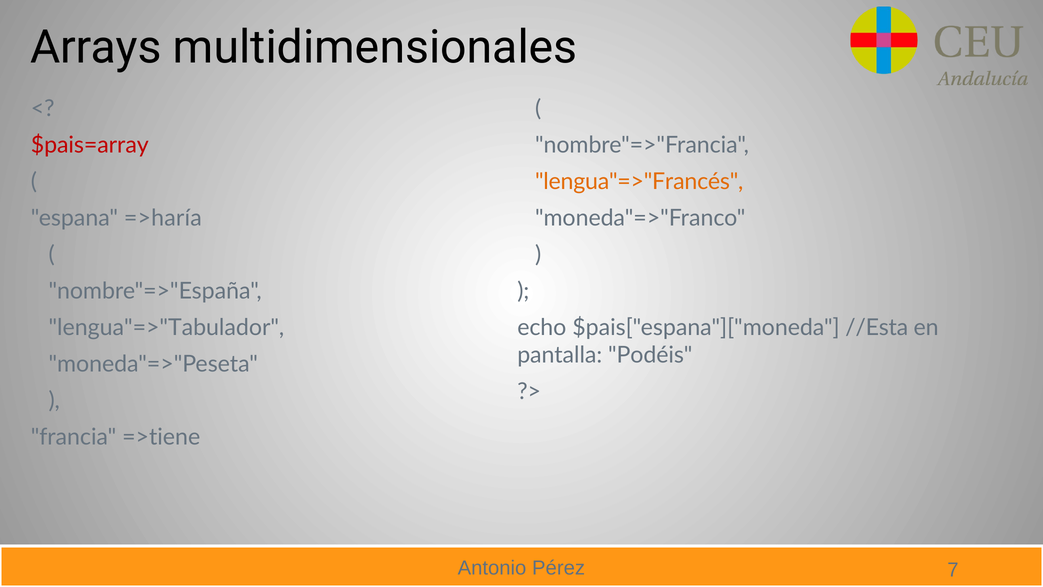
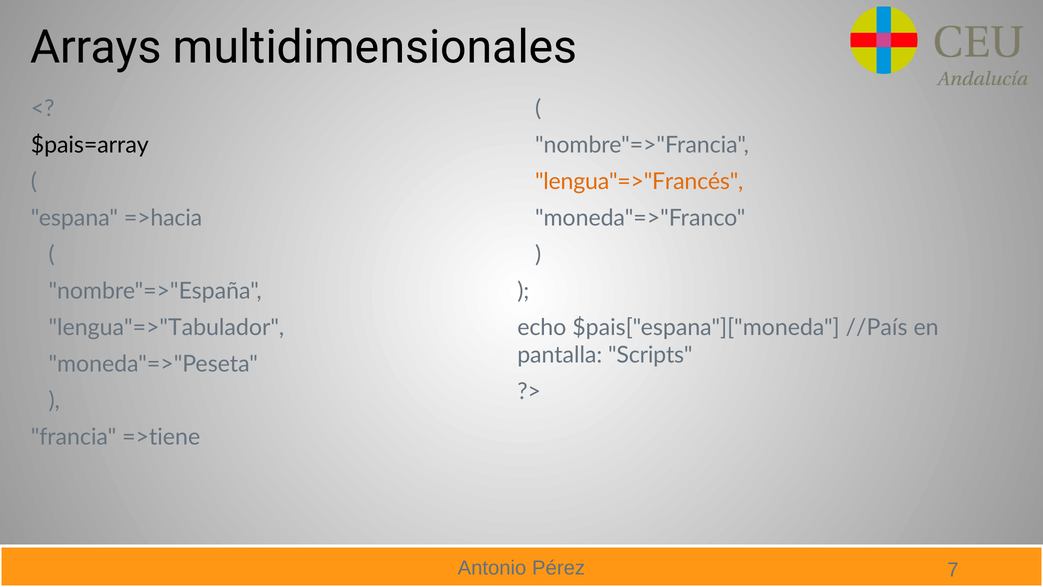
$pais=array colour: red -> black (90, 145)
=>haría: =>haría -> =>hacia (163, 218)
//Esta: //Esta -> //País (877, 327)
Podéis: Podéis -> Scripts (650, 355)
